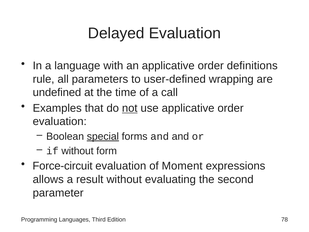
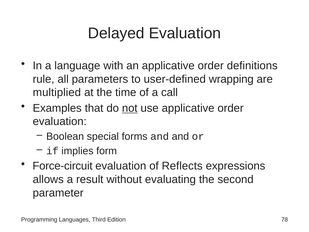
undefined: undefined -> multiplied (57, 92)
special underline: present -> none (103, 136)
if without: without -> implies (77, 151)
Moment: Moment -> Reflects (182, 166)
